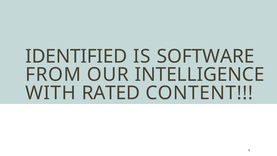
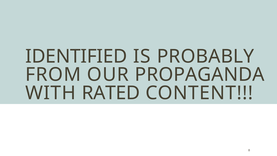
SOFTWARE: SOFTWARE -> PROBABLY (205, 56)
INTELLIGENCE: INTELLIGENCE -> PROPAGANDA (200, 75)
